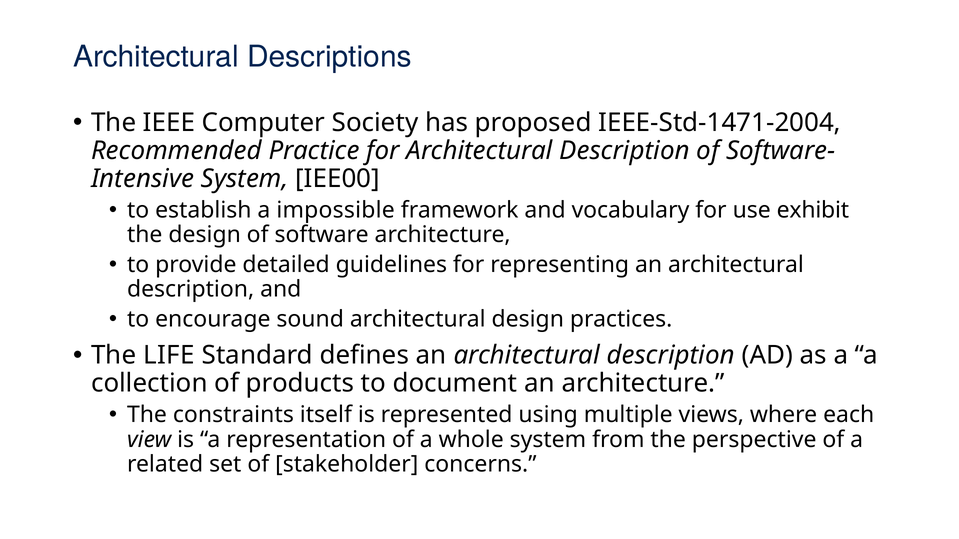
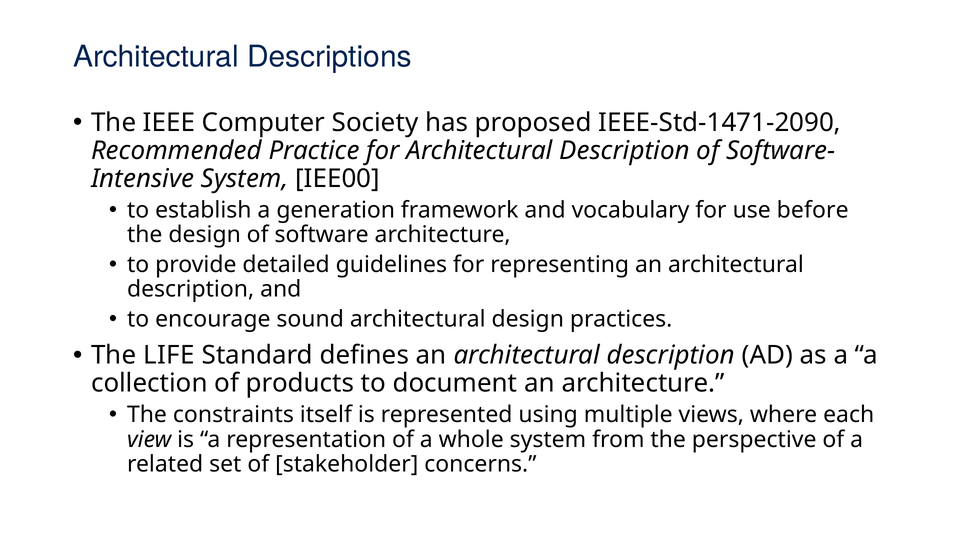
IEEE-Std-1471-2004: IEEE-Std-1471-2004 -> IEEE-Std-1471-2090 (720, 123)
impossible: impossible -> generation (336, 210)
exhibit: exhibit -> before (813, 210)
